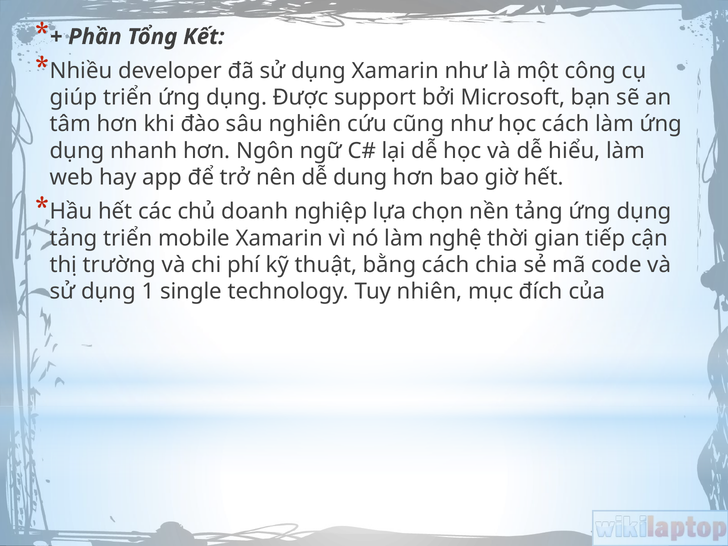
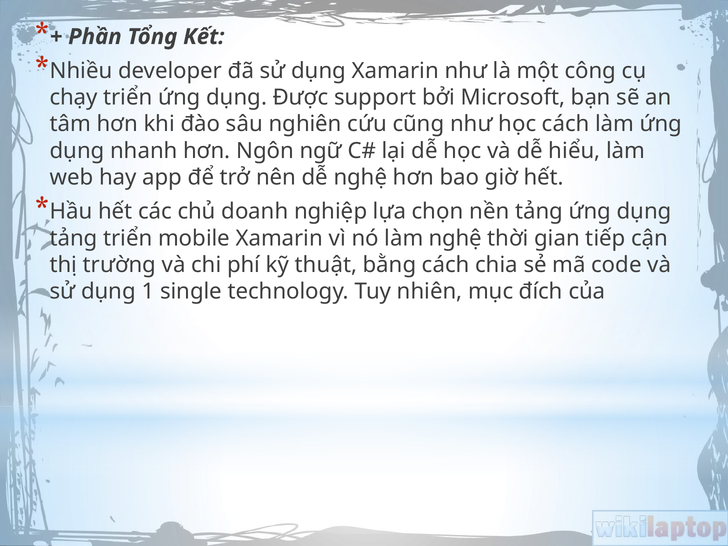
giúp: giúp -> chạy (74, 98)
dễ dụng: dụng -> nghệ (360, 177)
